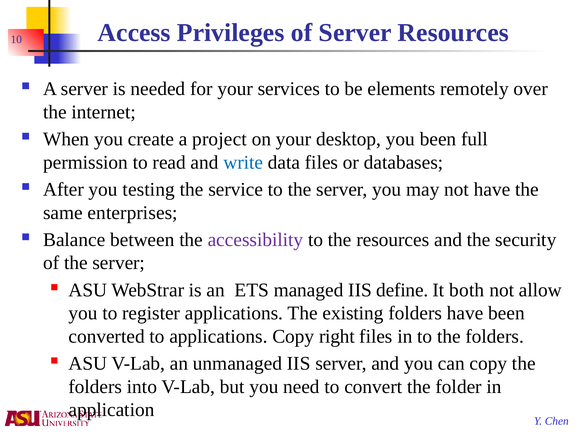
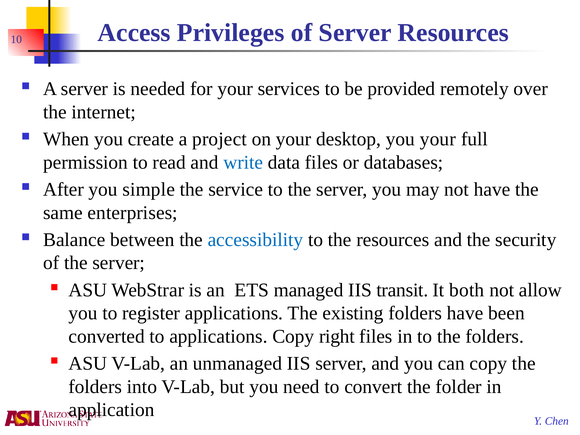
elements: elements -> provided (401, 89)
you been: been -> your (438, 139)
testing: testing -> simple (149, 189)
accessibility colour: purple -> blue (255, 240)
define: define -> transit (402, 290)
